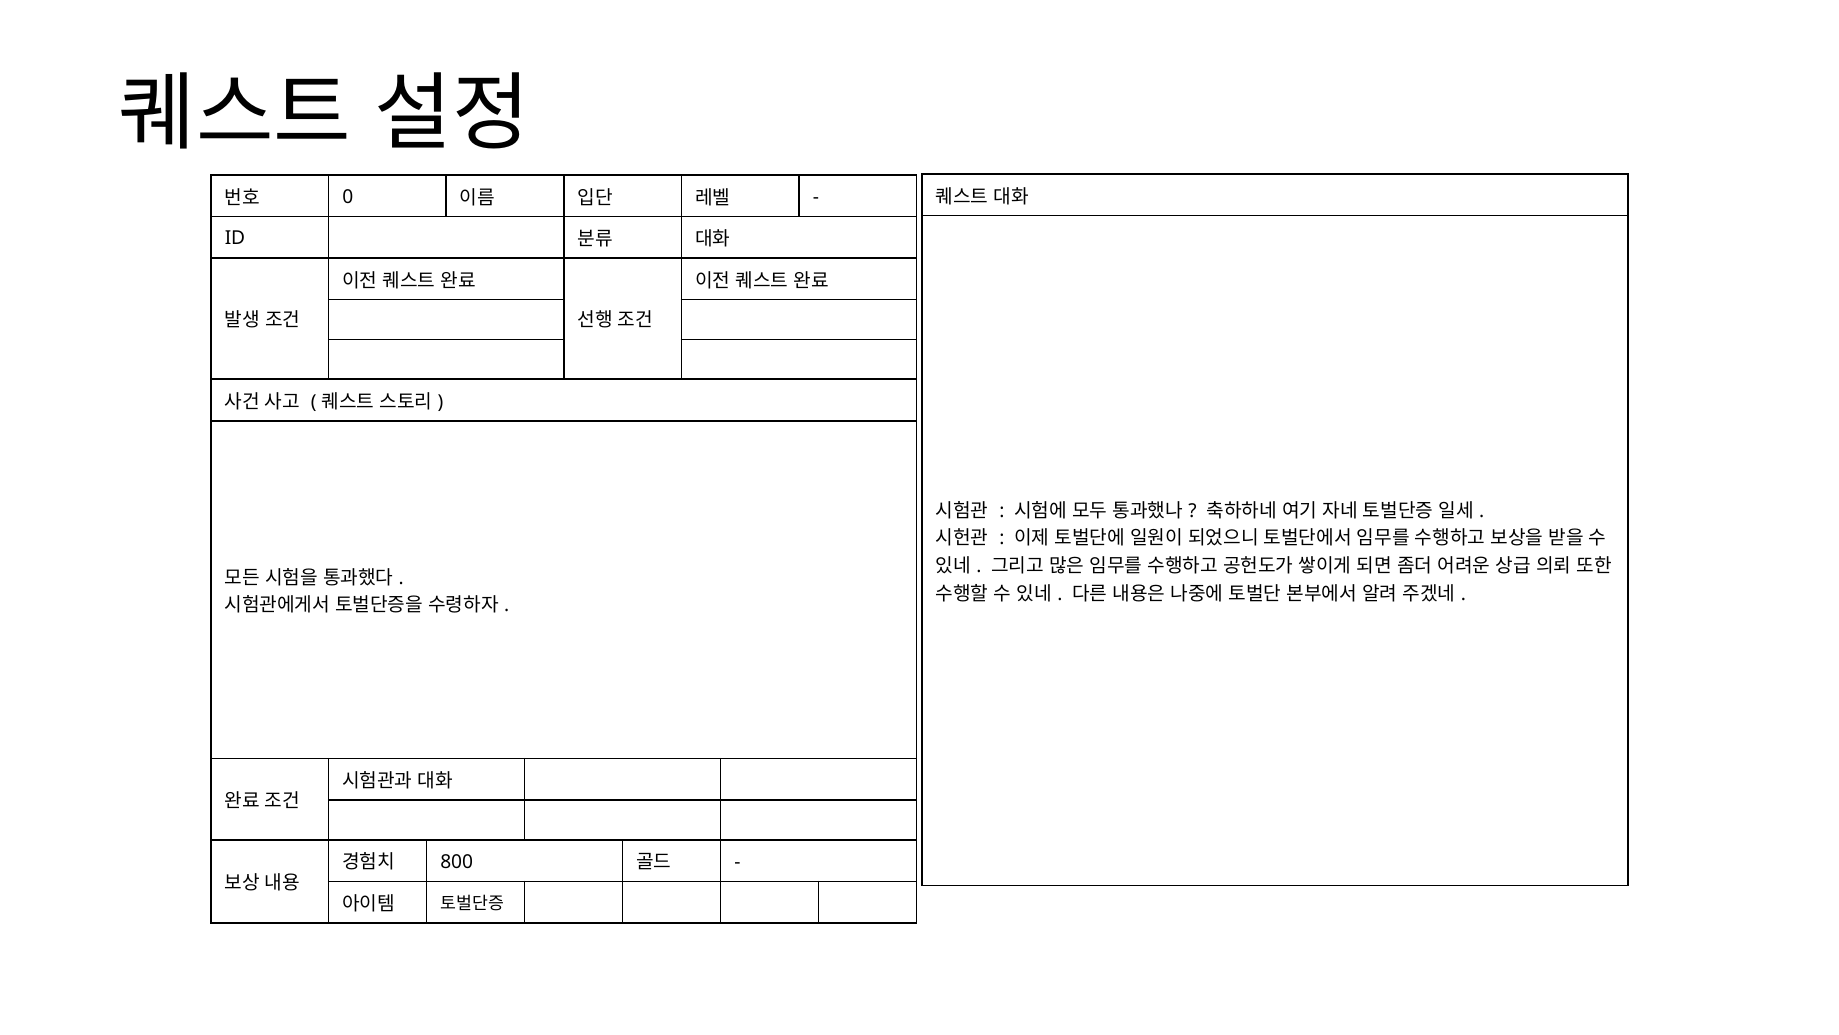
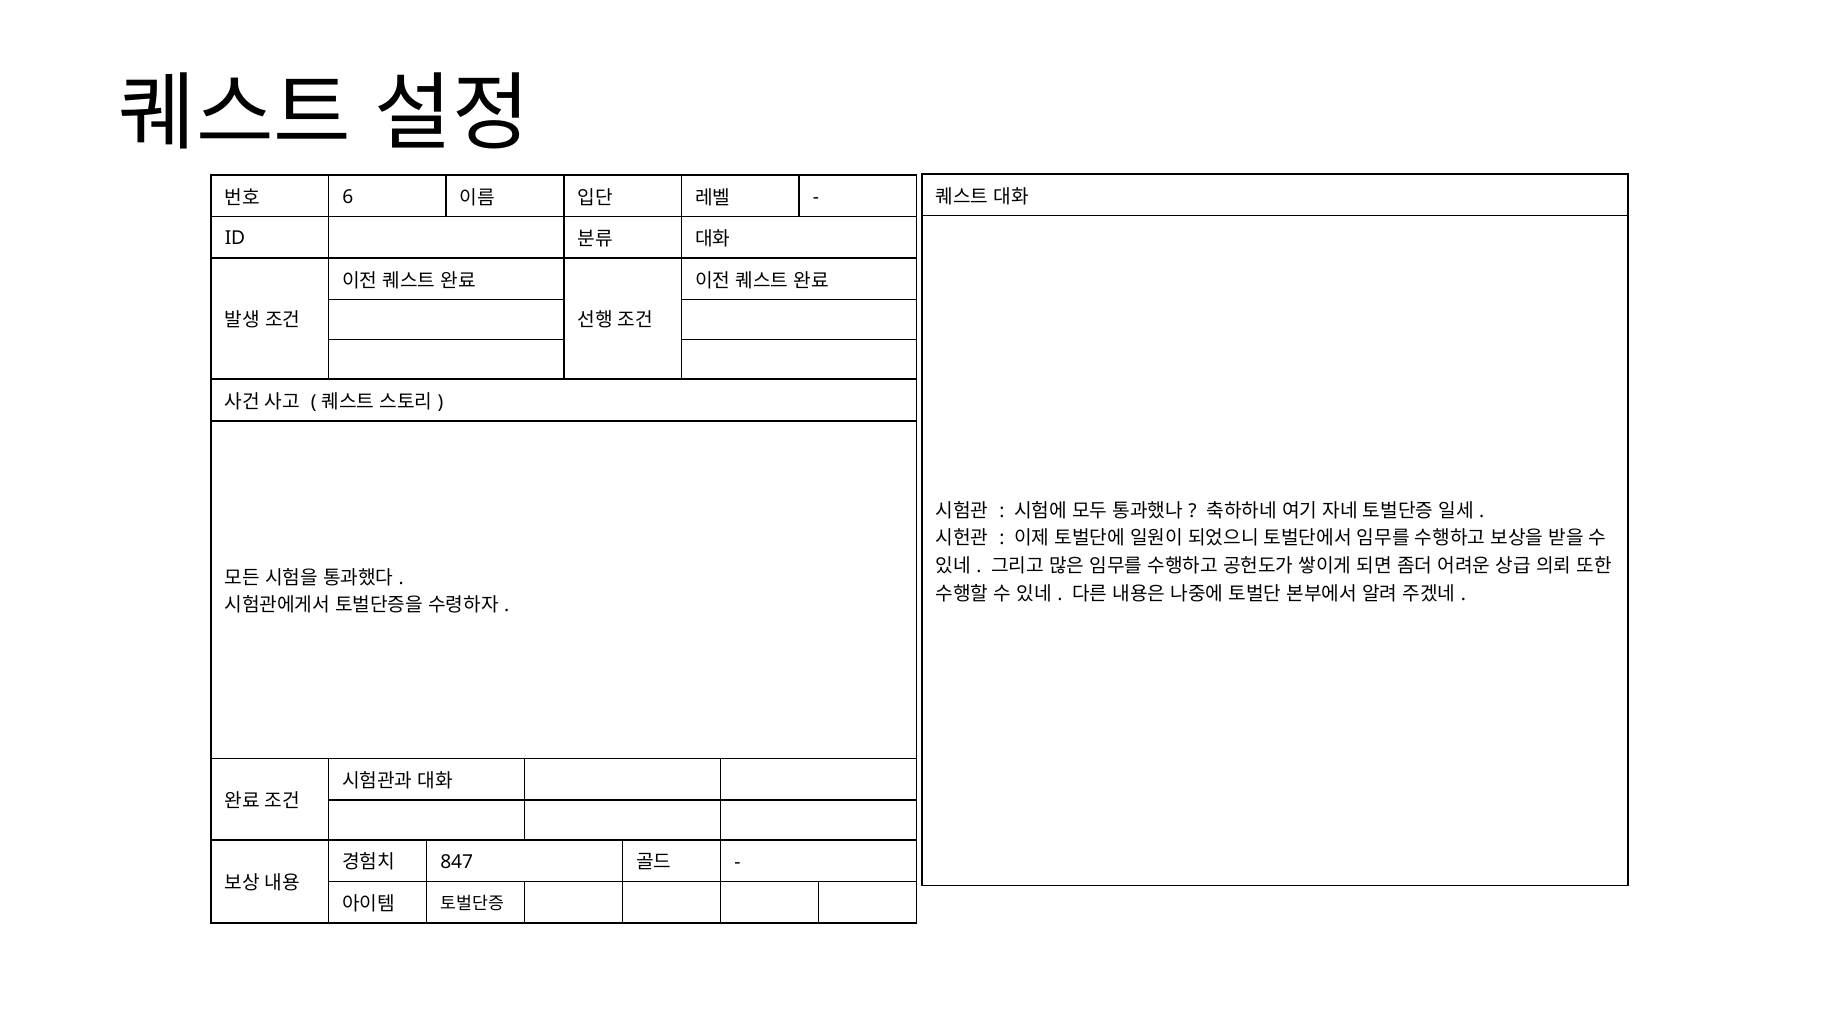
0: 0 -> 6 (348, 197)
800: 800 -> 847 (457, 861)
